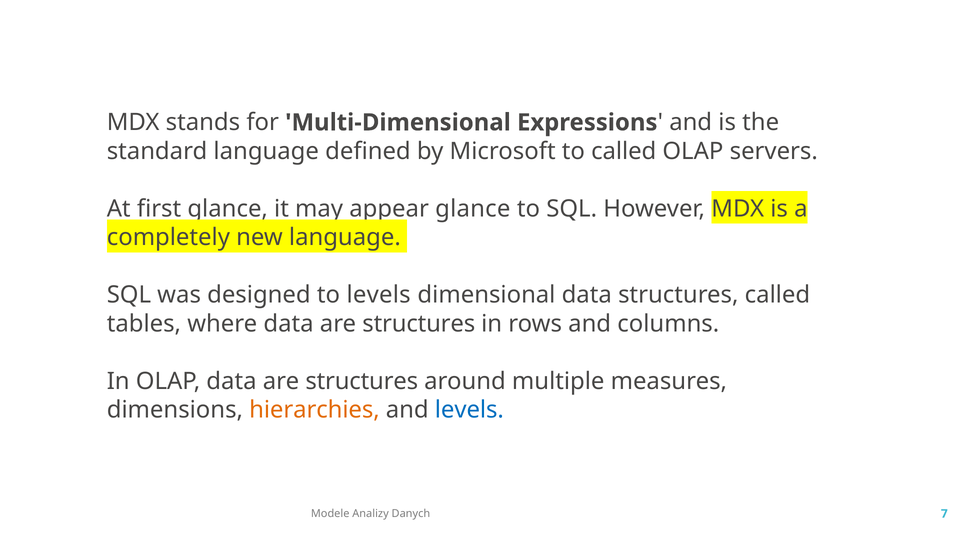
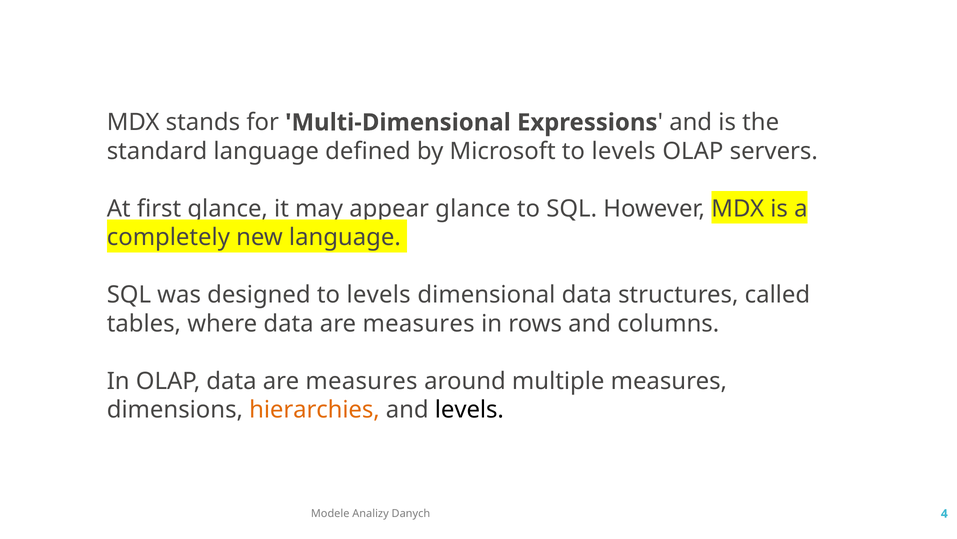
Microsoft to called: called -> levels (624, 151)
where data are structures: structures -> measures (419, 323)
OLAP data are structures: structures -> measures (362, 381)
levels colour: blue -> black (469, 409)
7: 7 -> 4 (944, 513)
